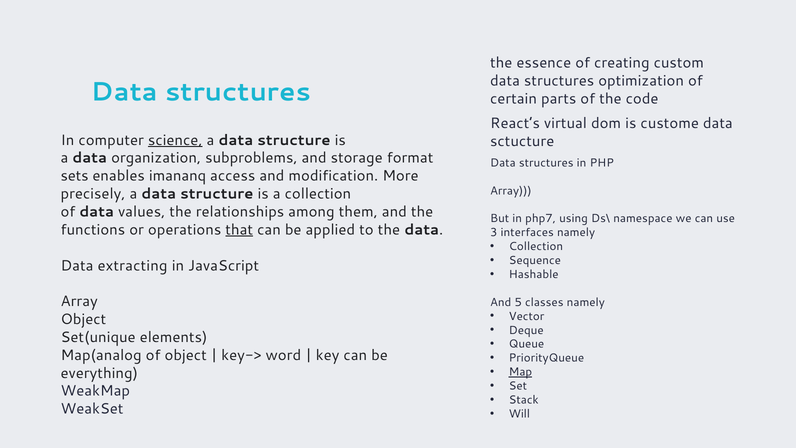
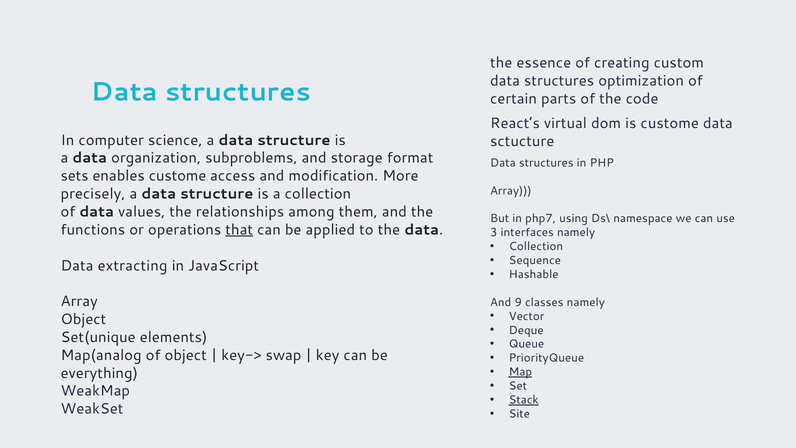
science underline: present -> none (175, 140)
enables imananq: imananq -> custome (178, 176)
5: 5 -> 9 (518, 302)
word: word -> swap (283, 355)
Stack underline: none -> present (524, 400)
Will: Will -> Site (519, 414)
